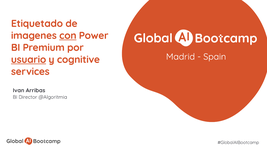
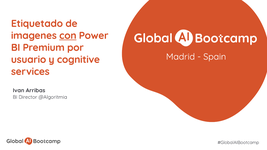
usuario underline: present -> none (29, 60)
